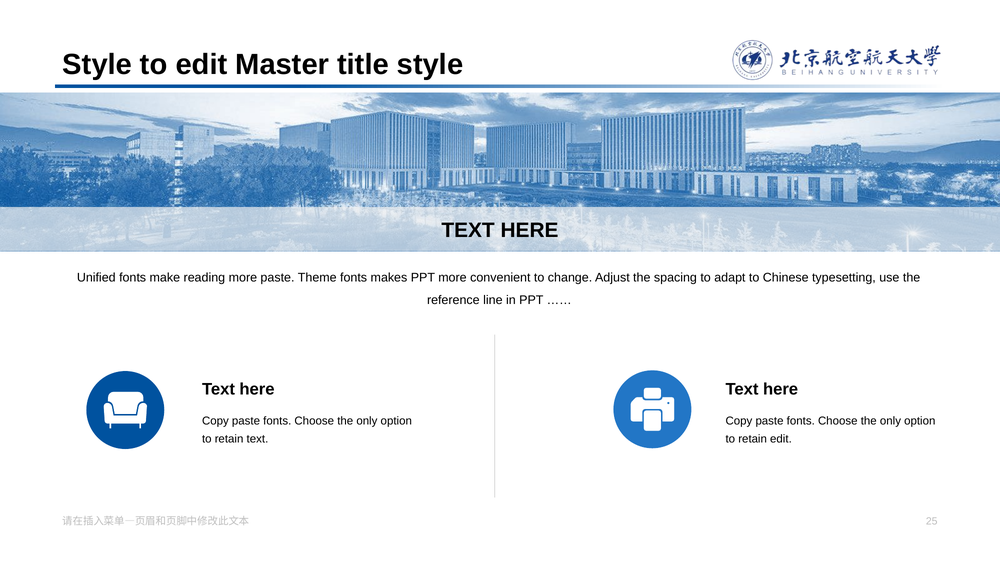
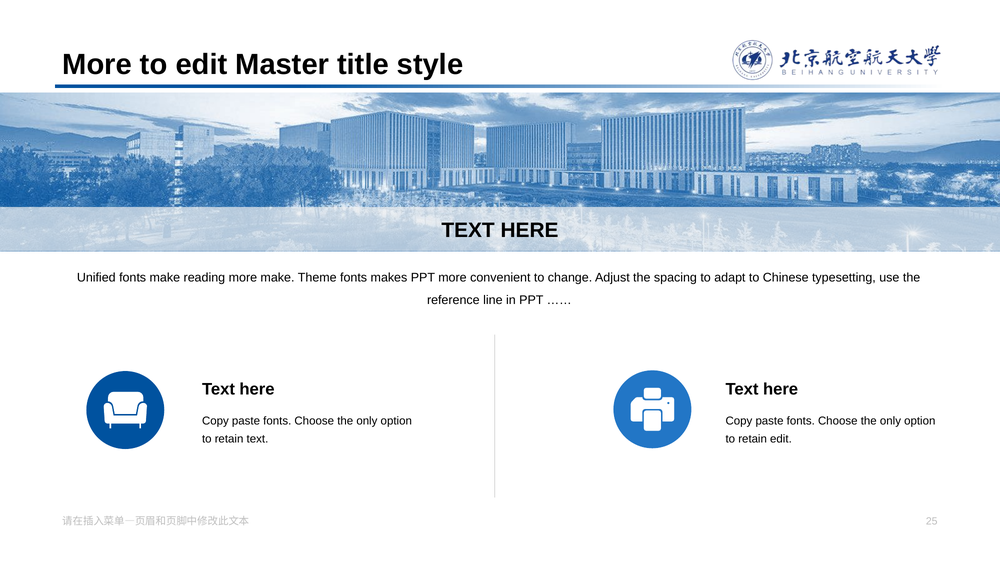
Style: Style -> More (97, 65)
more paste: paste -> make (278, 278)
